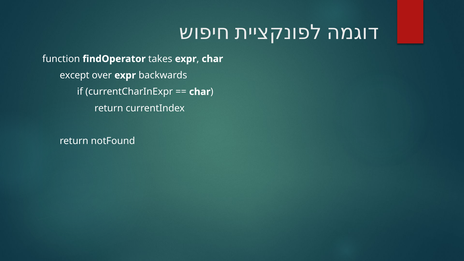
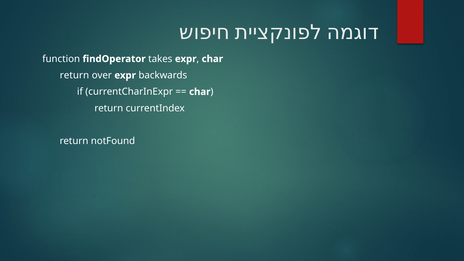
except: except -> return (74, 75)
